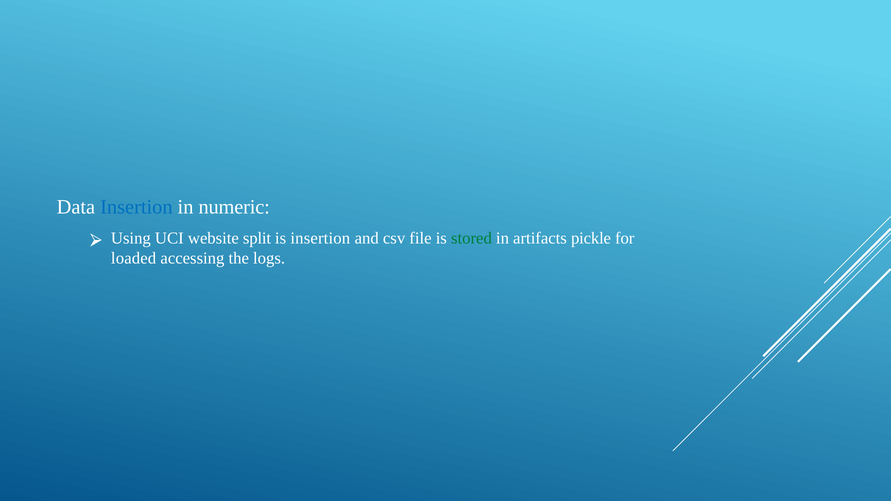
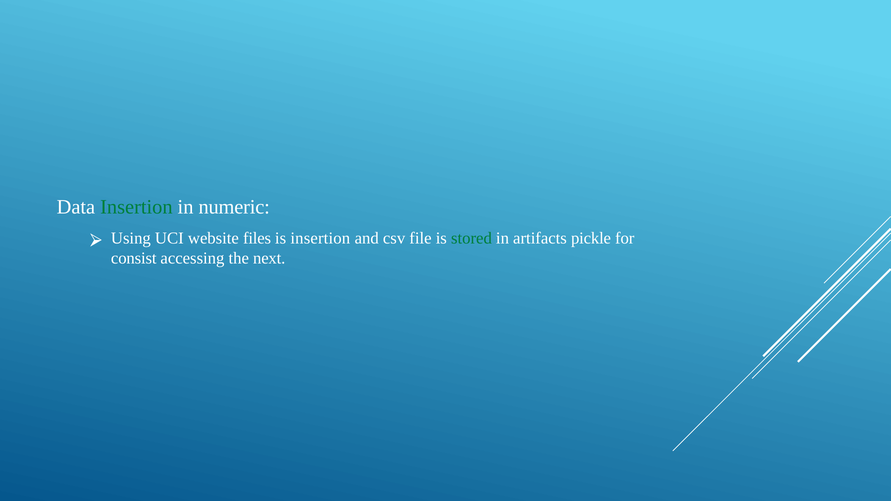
Insertion colour: blue -> green (136, 207)
split: split -> files (257, 238)
loaded: loaded -> consist (134, 258)
logs: logs -> next (269, 258)
